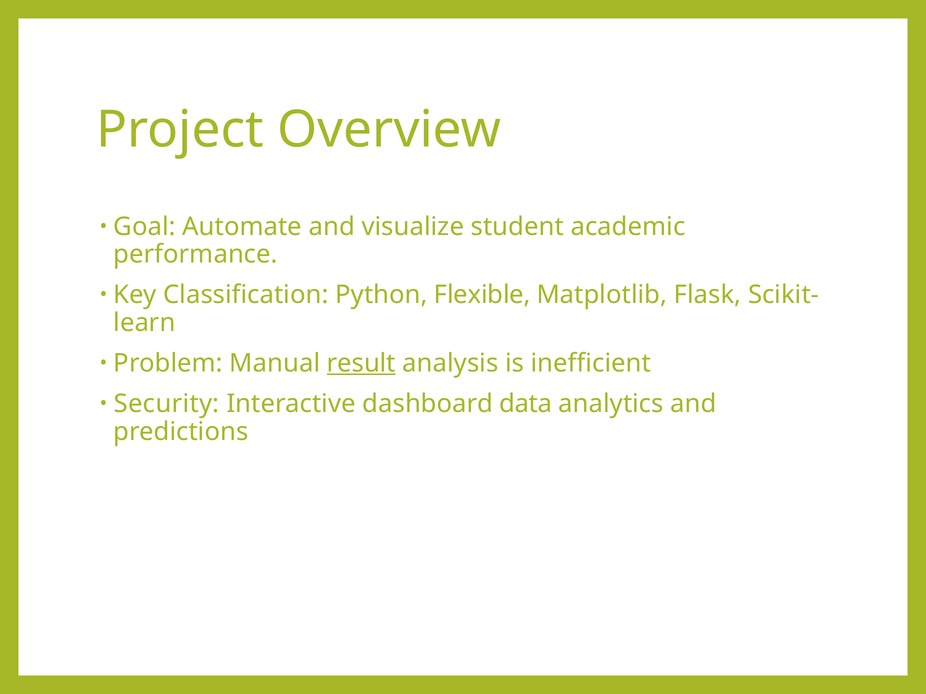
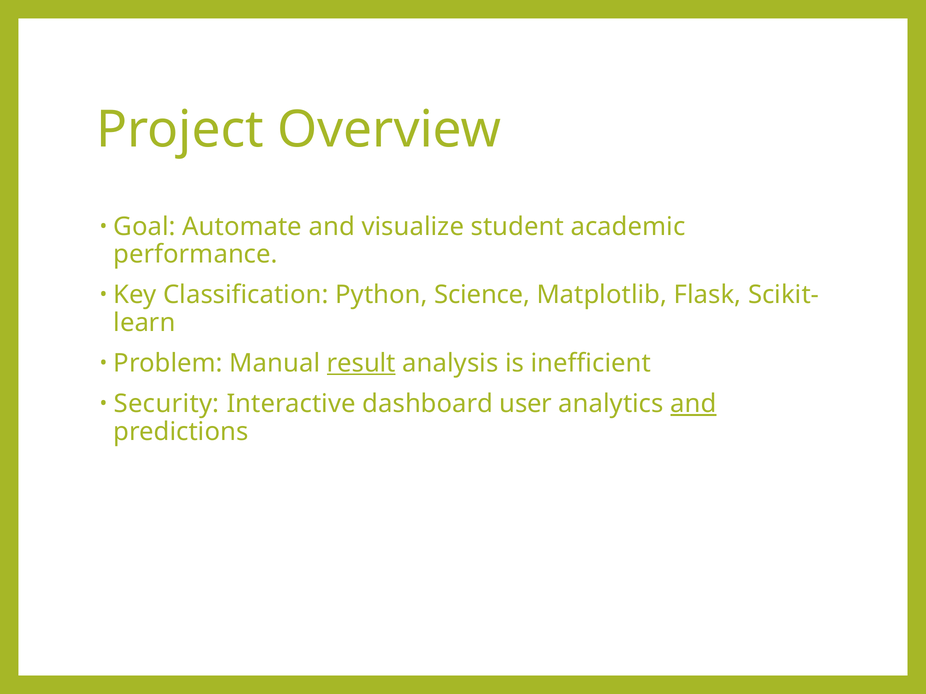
Flexible: Flexible -> Science (482, 295)
data: data -> user (526, 404)
and underline: none -> present (694, 404)
